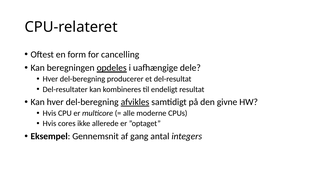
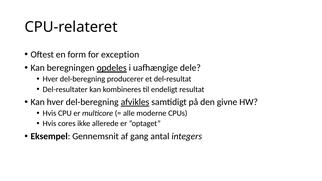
cancelling: cancelling -> exception (120, 54)
